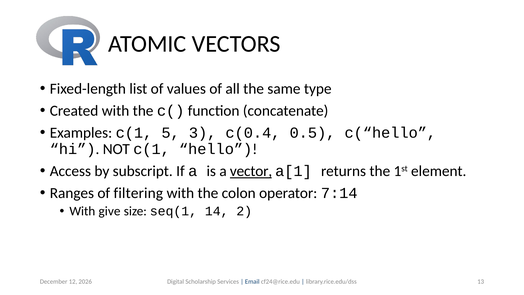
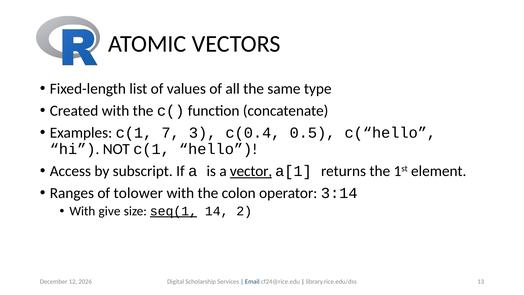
5: 5 -> 7 (171, 133)
filtering: filtering -> tolower (138, 193)
7:14: 7:14 -> 3:14 (339, 193)
seq(1 underline: none -> present (173, 211)
